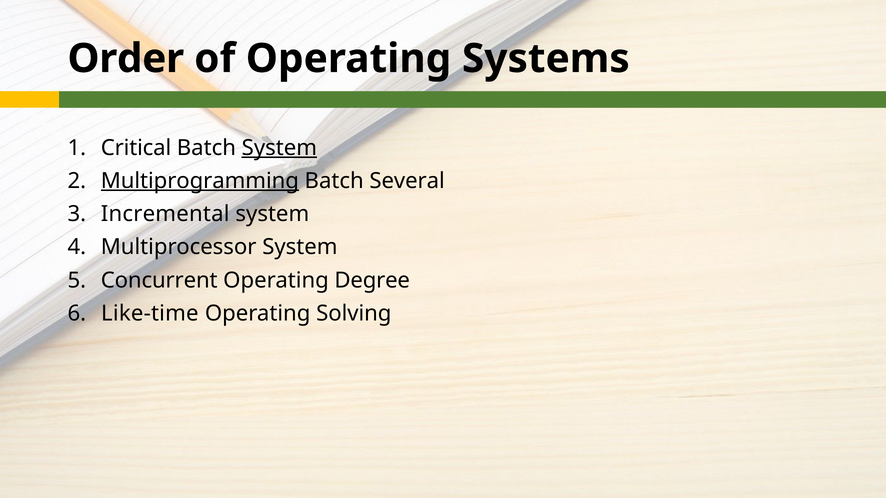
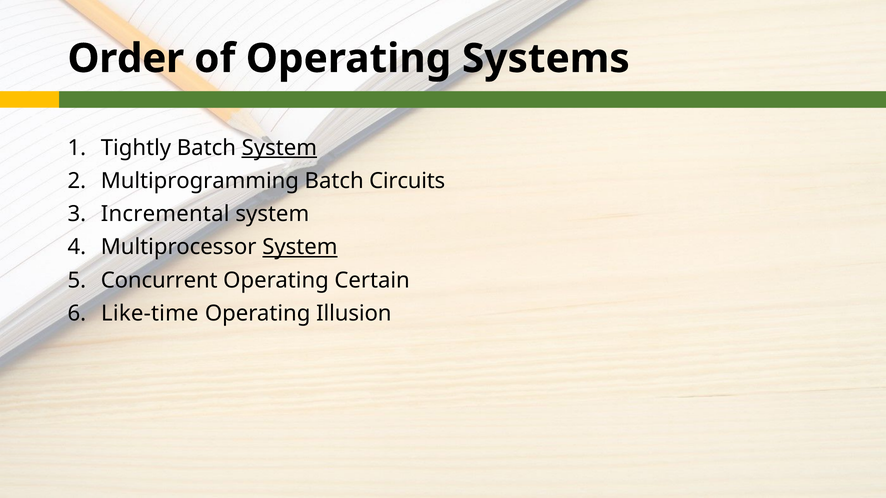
Critical: Critical -> Tightly (136, 148)
Multiprogramming underline: present -> none (200, 181)
Several: Several -> Circuits (407, 181)
System underline: none -> present (300, 247)
Degree: Degree -> Certain (372, 280)
Solving: Solving -> Illusion (354, 314)
